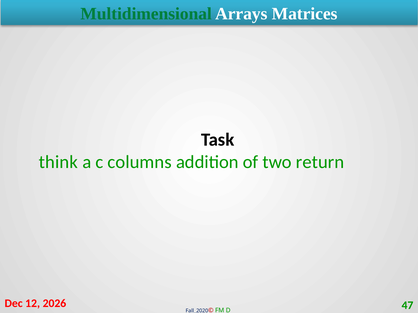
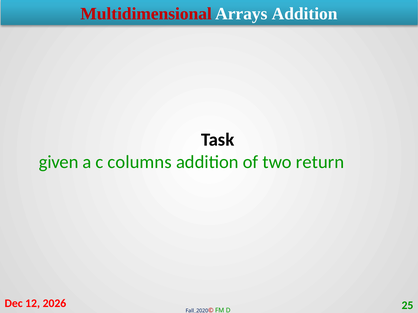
Multidimensional colour: green -> red (146, 14)
Arrays Matrices: Matrices -> Addition (305, 14)
think: think -> given (59, 162)
47: 47 -> 25 (408, 306)
